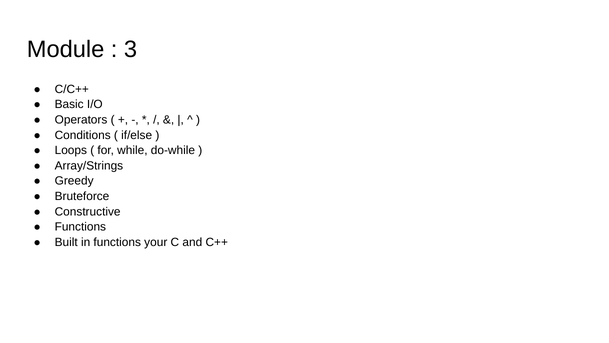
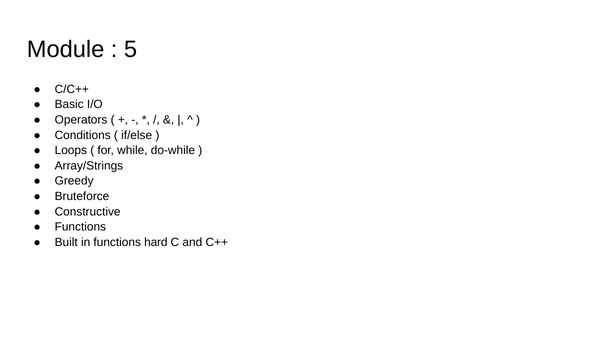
3: 3 -> 5 (131, 49)
your: your -> hard (156, 242)
